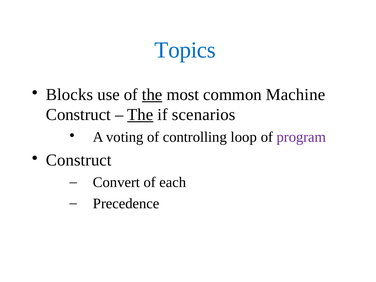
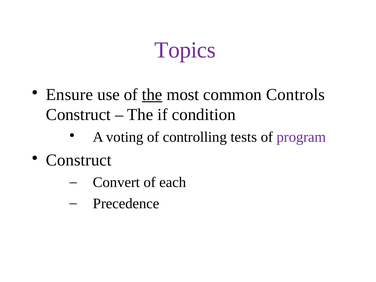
Topics colour: blue -> purple (185, 50)
Blocks: Blocks -> Ensure (69, 95)
Machine: Machine -> Controls (296, 95)
The underline: present -> none (140, 115)
scenarios: scenarios -> condition (204, 115)
loop: loop -> tests (244, 137)
